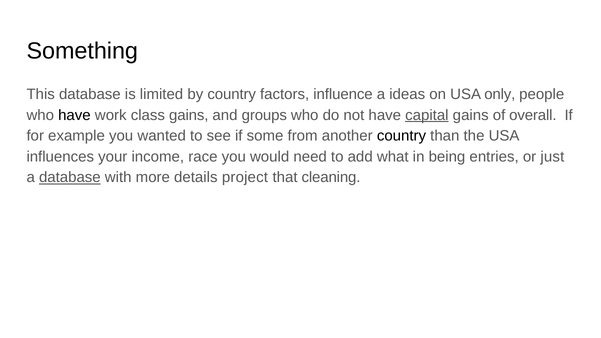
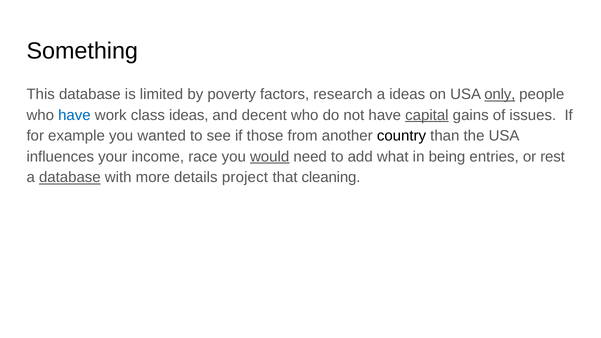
by country: country -> poverty (232, 95)
influence: influence -> research (343, 95)
only underline: none -> present (500, 95)
have colour: black -> blue (74, 115)
class gains: gains -> ideas (189, 115)
groups: groups -> decent (264, 115)
overall: overall -> issues (533, 115)
some: some -> those (265, 136)
would underline: none -> present (270, 157)
just: just -> rest (553, 157)
